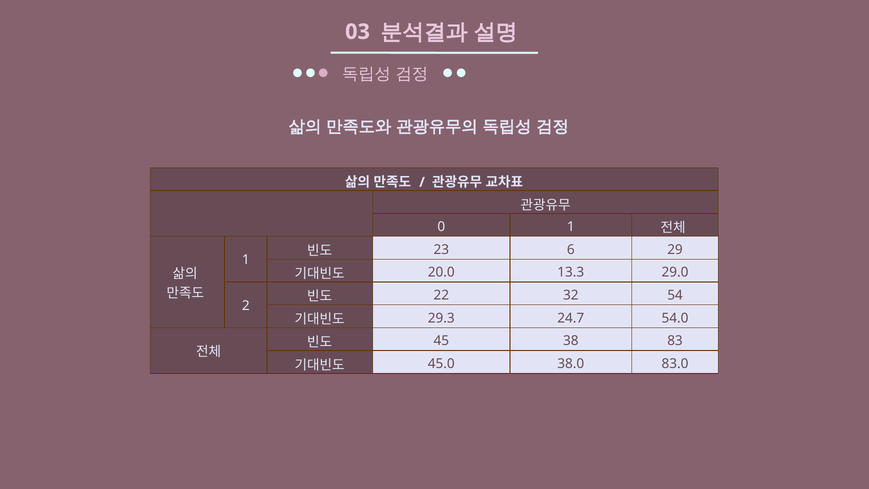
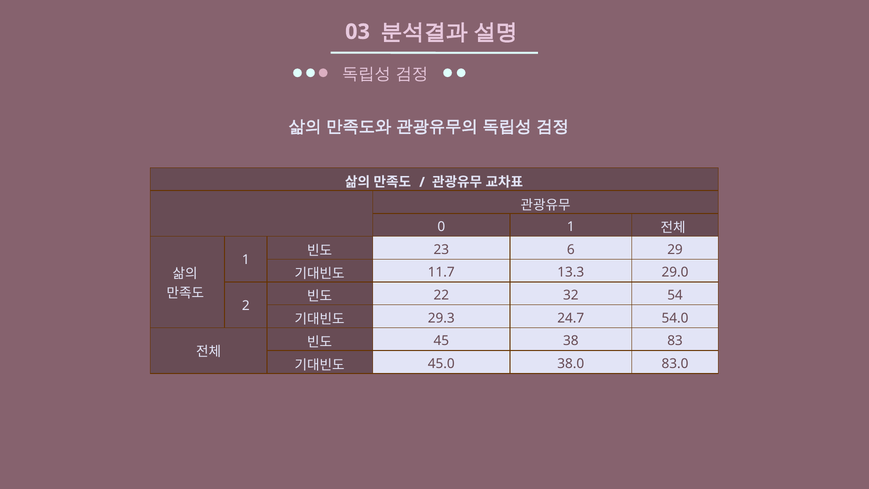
20.0: 20.0 -> 11.7 (441, 272)
